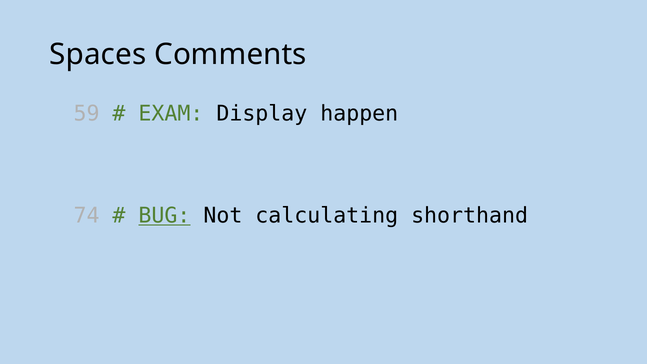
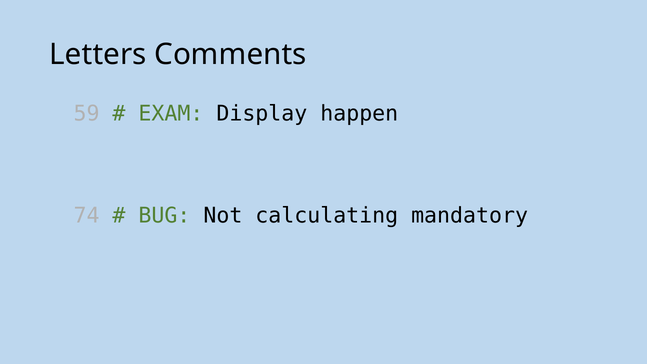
Spaces: Spaces -> Letters (98, 54)
BUG underline: present -> none (164, 216)
shorthand: shorthand -> mandatory (470, 216)
